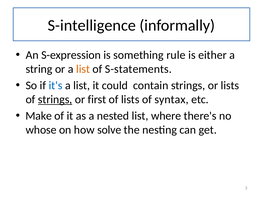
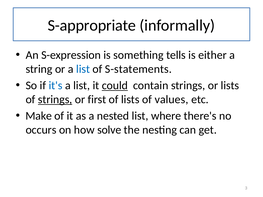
S-intelligence: S-intelligence -> S-appropriate (92, 25)
rule: rule -> tells (176, 55)
list colour: orange -> blue (83, 69)
could underline: none -> present (115, 86)
syntax: syntax -> values (171, 100)
whose: whose -> occurs (41, 130)
